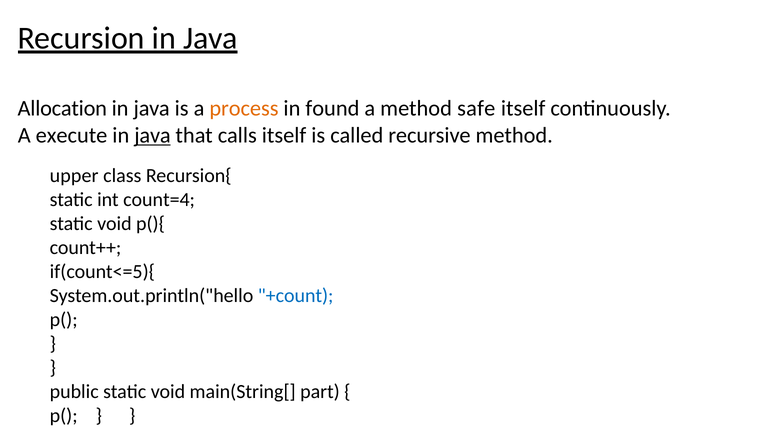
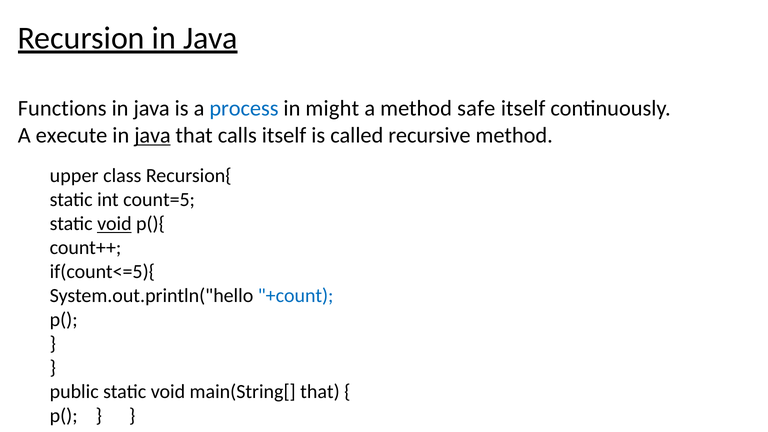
Allocation: Allocation -> Functions (62, 108)
process colour: orange -> blue (244, 108)
found: found -> might (332, 108)
count=4: count=4 -> count=5 (159, 200)
void underline: none -> present (114, 224)
main(String[ part: part -> that (320, 392)
